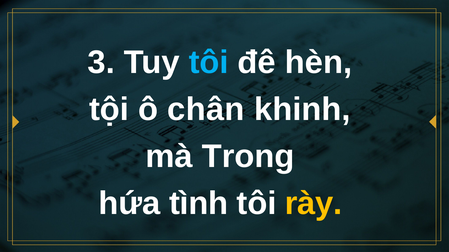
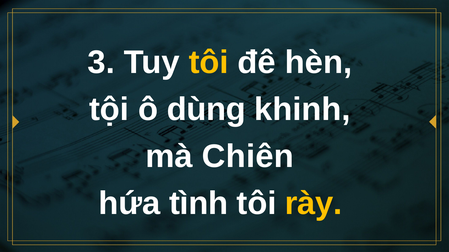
tôi colour: light blue -> yellow (209, 62)
chân: chân -> dùng (206, 109)
Trong: Trong -> Chiên (248, 157)
